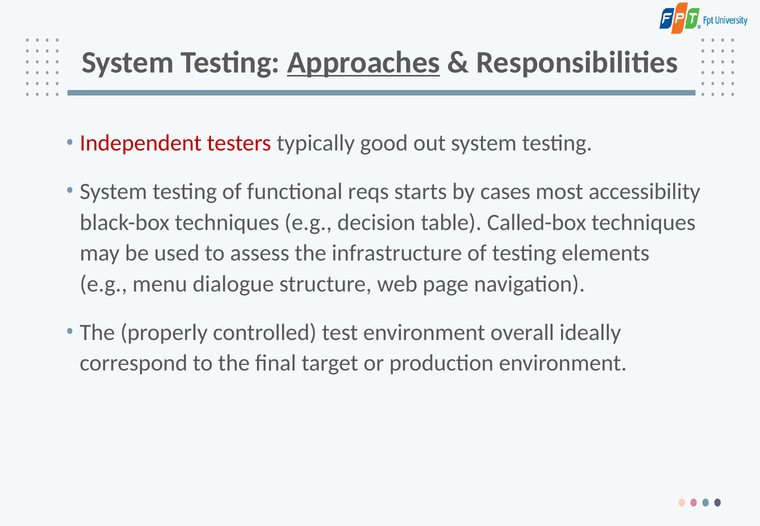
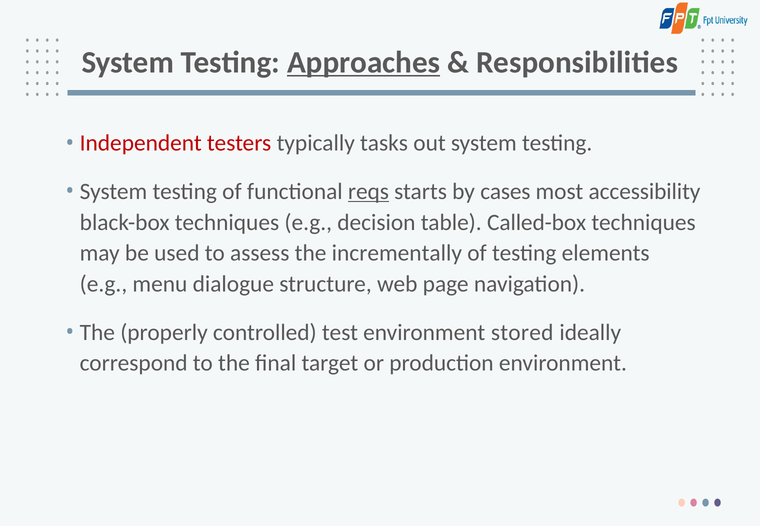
good: good -> tasks (384, 143)
reqs underline: none -> present (368, 192)
infrastructure: infrastructure -> incrementally (397, 253)
overall: overall -> stored (522, 332)
